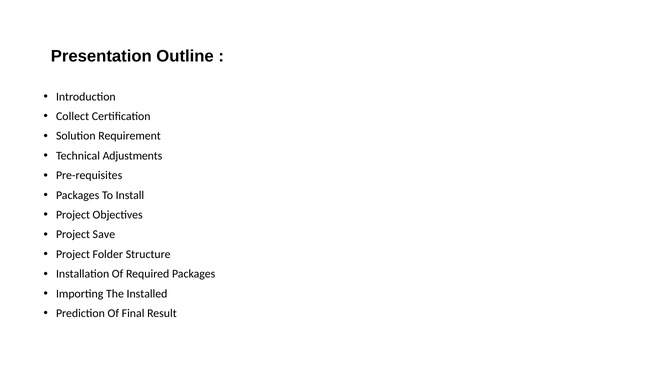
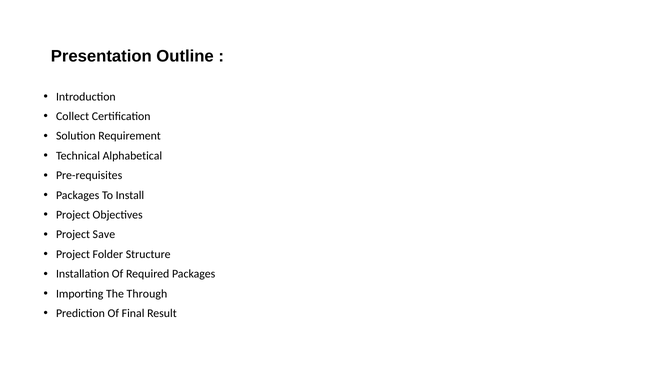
Adjustments: Adjustments -> Alphabetical (132, 156)
Installed: Installed -> Through (147, 294)
